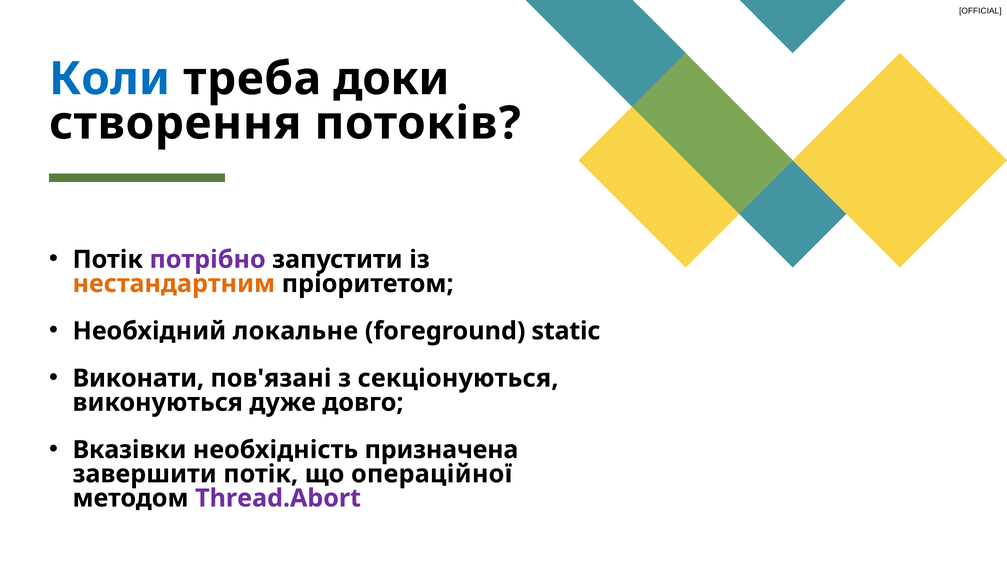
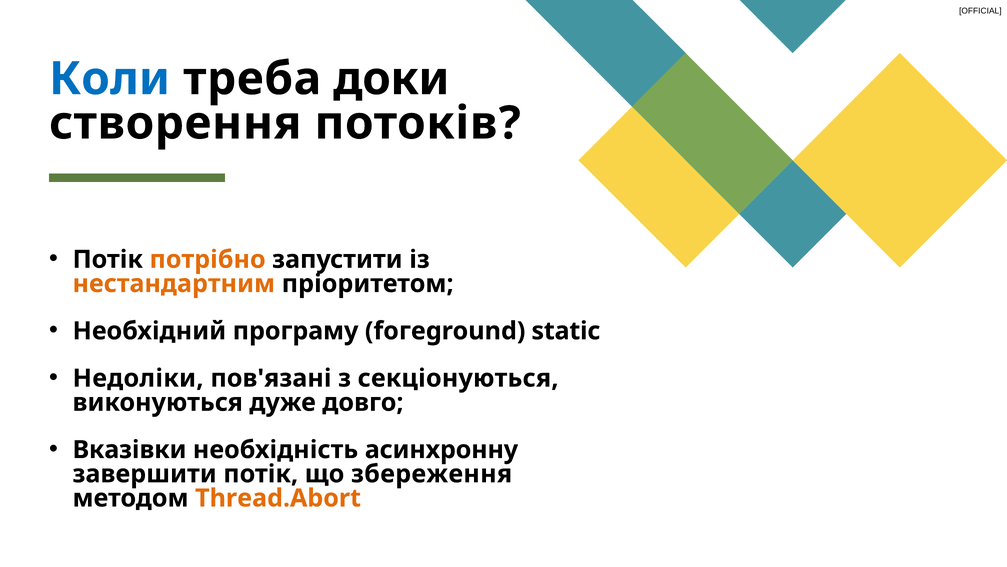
потрібно colour: purple -> orange (208, 259)
локальне: локальне -> програму (296, 331)
Виконати: Виконати -> Недоліки (138, 378)
призначена: призначена -> асинхронну (441, 449)
операційної: операційної -> збереження (432, 474)
Thread.Abort colour: purple -> orange (278, 498)
